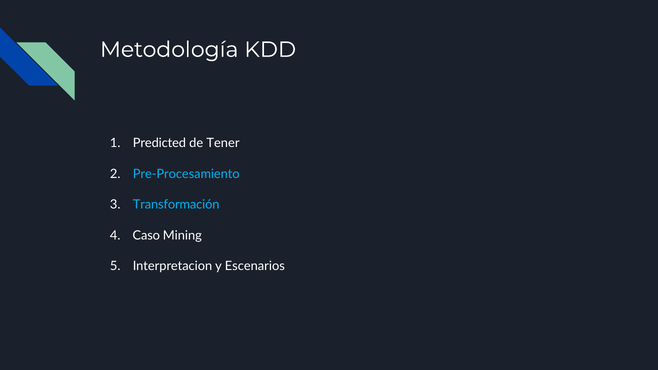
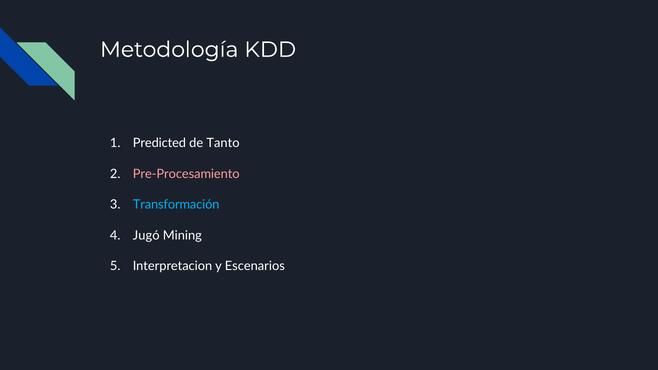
Tener: Tener -> Tanto (223, 143)
Pre-Procesamiento colour: light blue -> pink (186, 174)
Caso: Caso -> Jugó (146, 235)
